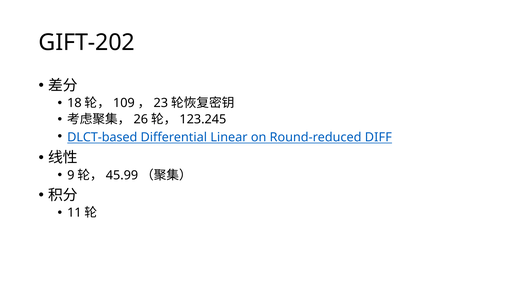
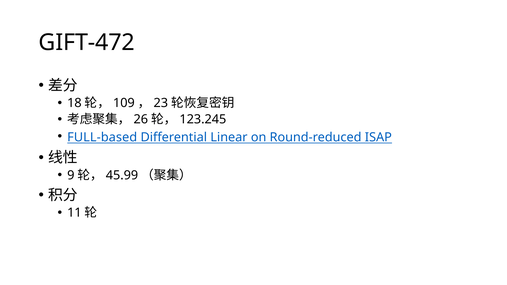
GIFT-202: GIFT-202 -> GIFT-472 (87, 43)
DLCT-based: DLCT-based -> FULL-based (102, 137)
DIFF: DIFF -> ISAP (378, 137)
